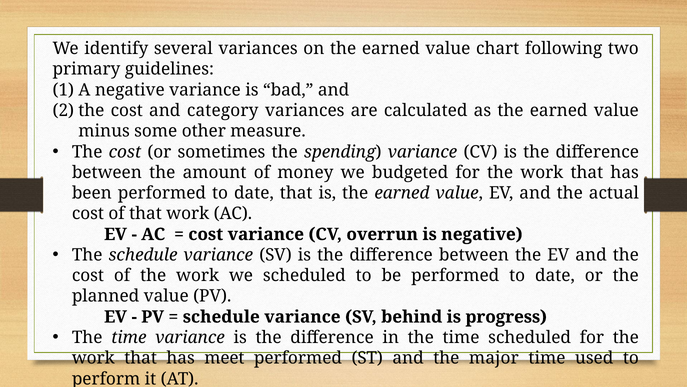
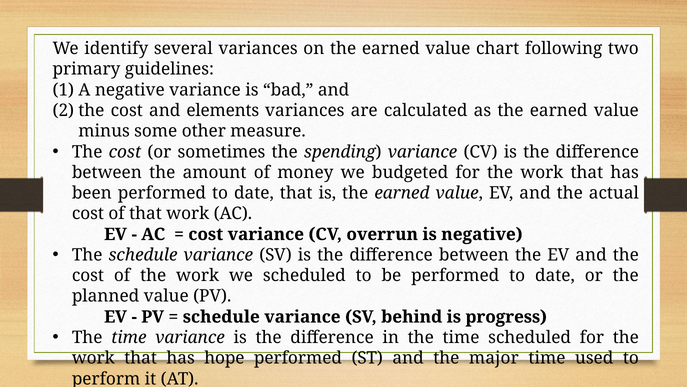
category: category -> elements (223, 110)
meet: meet -> hope (224, 358)
